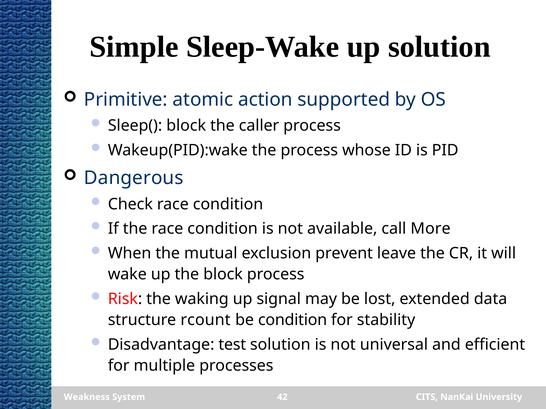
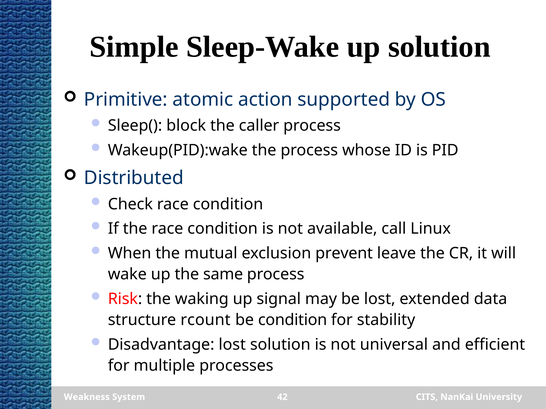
Dangerous: Dangerous -> Distributed (134, 178)
More: More -> Linux (431, 229)
the block: block -> same (223, 275)
Disadvantage test: test -> lost (232, 345)
